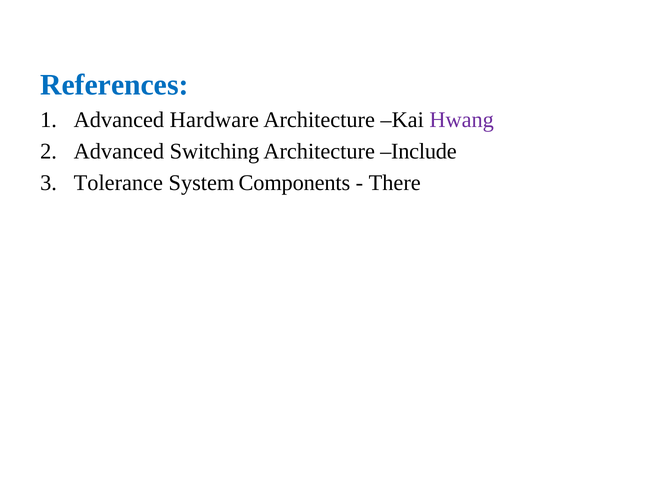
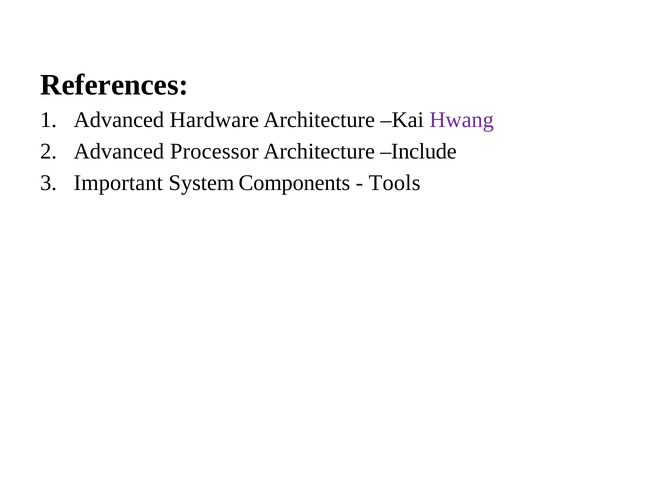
References colour: blue -> black (114, 85)
Switching: Switching -> Processor (214, 151)
Tolerance: Tolerance -> Important (118, 182)
There: There -> Tools (395, 182)
